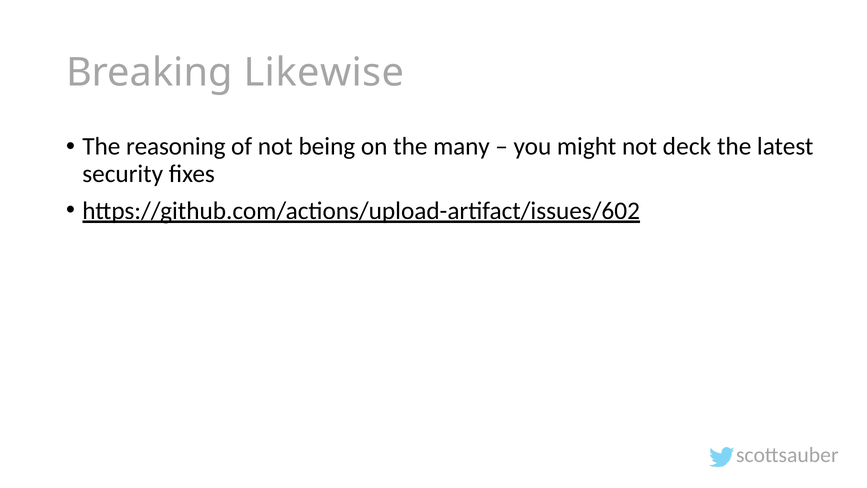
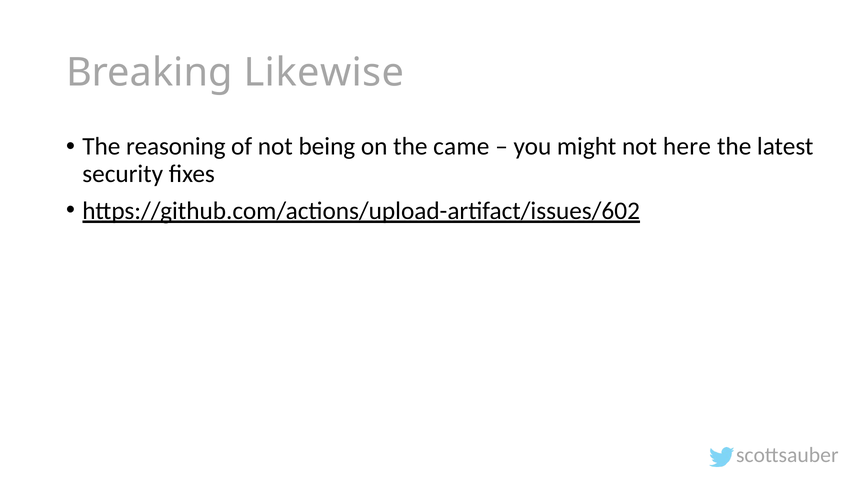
many: many -> came (461, 147)
deck: deck -> here (687, 147)
